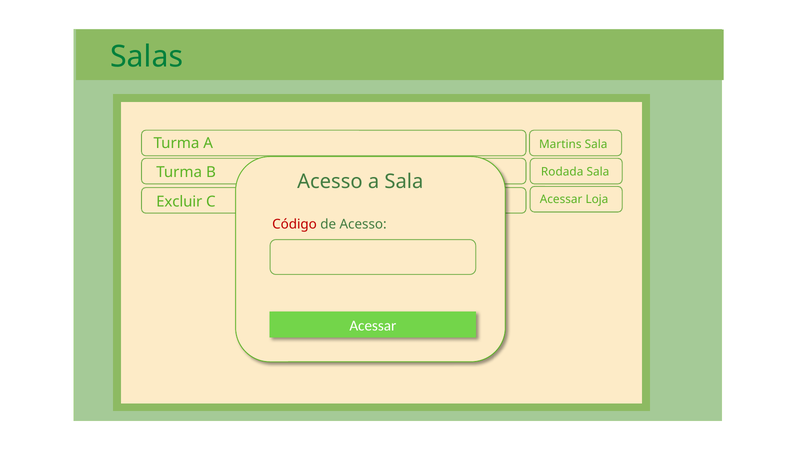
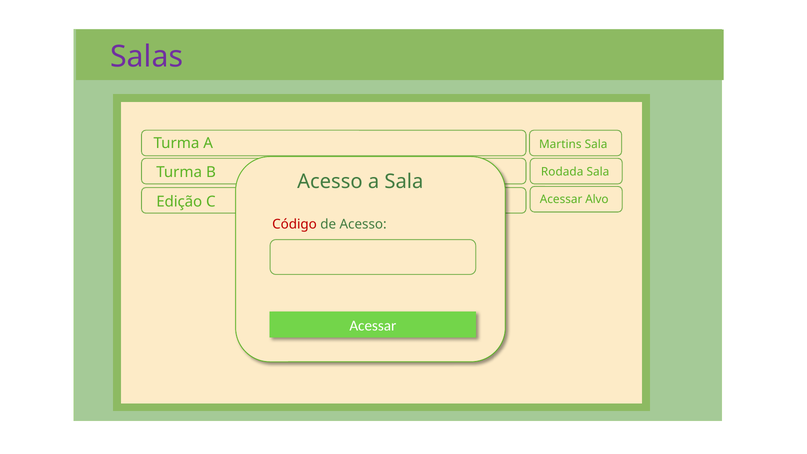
Salas colour: green -> purple (147, 57)
Loja: Loja -> Alvo (597, 199)
Excluir: Excluir -> Edição (179, 202)
